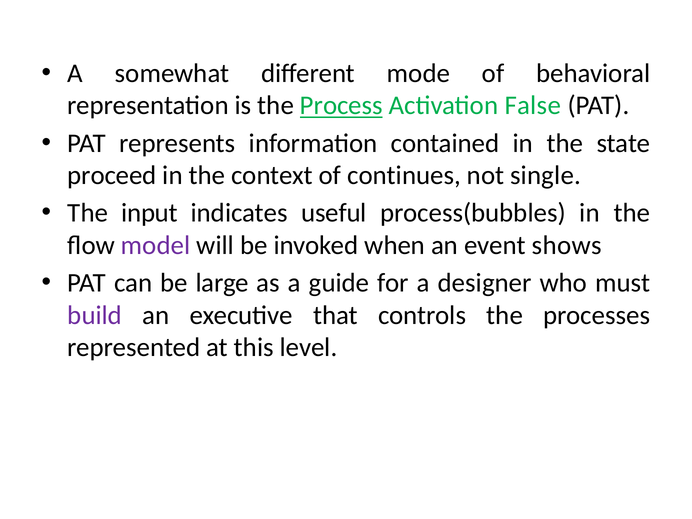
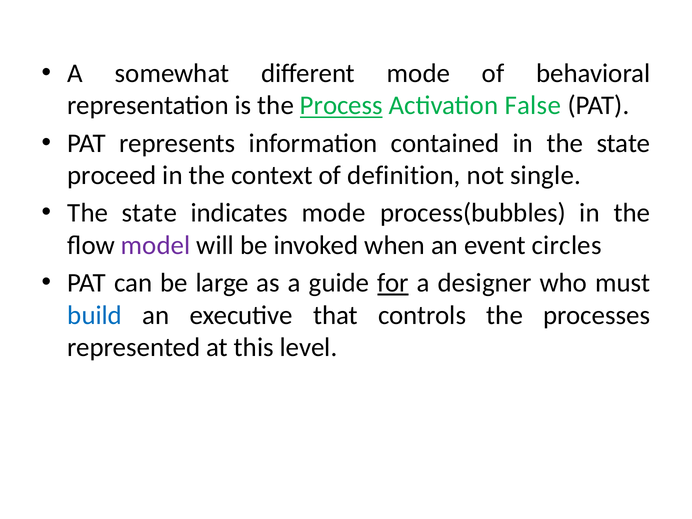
continues: continues -> definition (404, 175)
input: input -> state (149, 213)
indicates useful: useful -> mode (334, 213)
shows: shows -> circles (567, 245)
for underline: none -> present (393, 283)
build colour: purple -> blue (95, 315)
